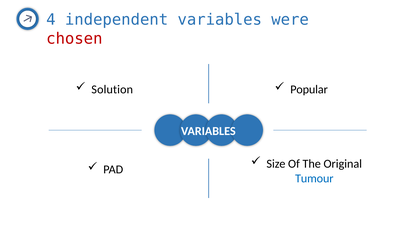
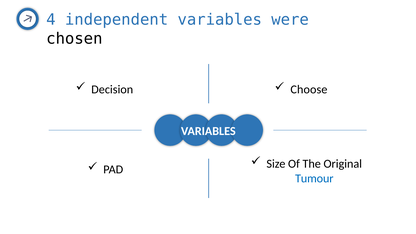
chosen colour: red -> black (74, 39)
Solution: Solution -> Decision (112, 90)
Popular: Popular -> Choose (309, 90)
